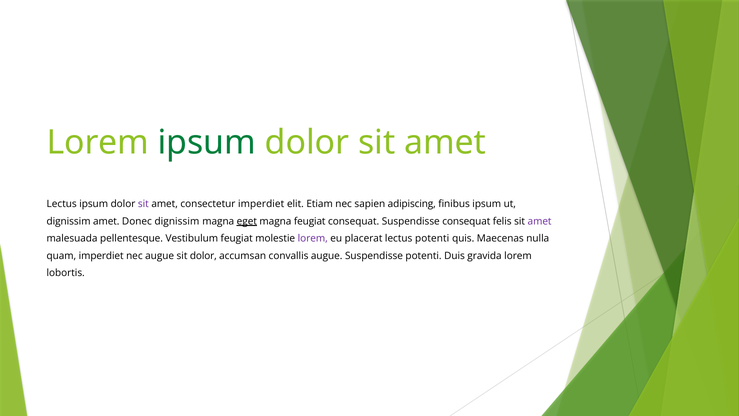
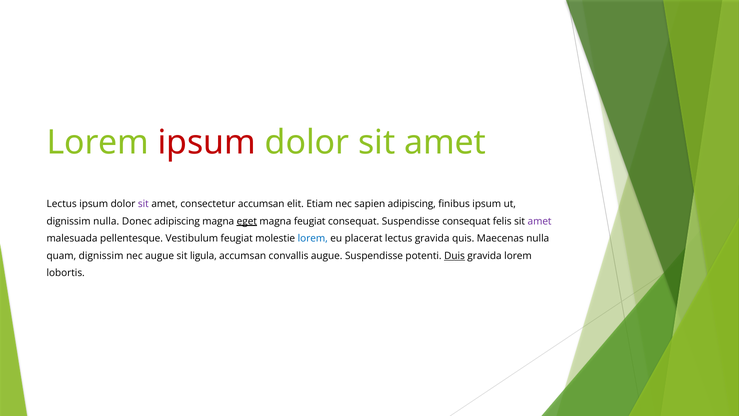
ipsum colour: green -> red (207, 142)
consectetur imperdiet: imperdiet -> accumsan (261, 204)
dignissim amet: amet -> nulla (106, 221)
Donec dignissim: dignissim -> adipiscing (177, 221)
lorem colour: purple -> blue (313, 238)
lectus potenti: potenti -> gravida (432, 238)
quam imperdiet: imperdiet -> dignissim (101, 256)
sit dolor: dolor -> ligula (203, 256)
Duis underline: none -> present (454, 256)
